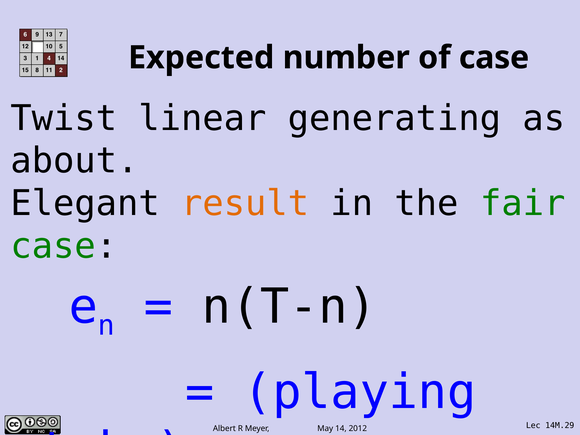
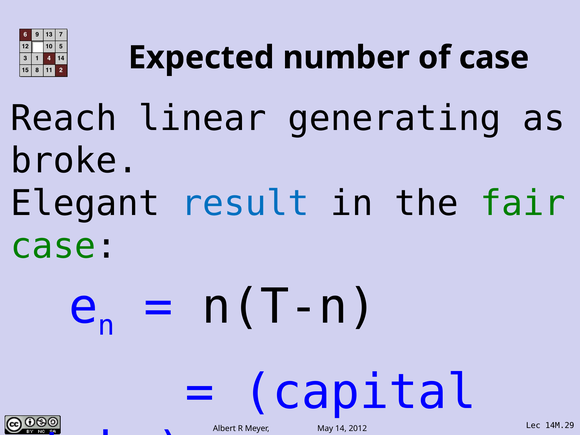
Twist: Twist -> Reach (64, 118)
about: about -> broke (75, 161)
result colour: orange -> blue (245, 203)
playing: playing -> capital (360, 392)
